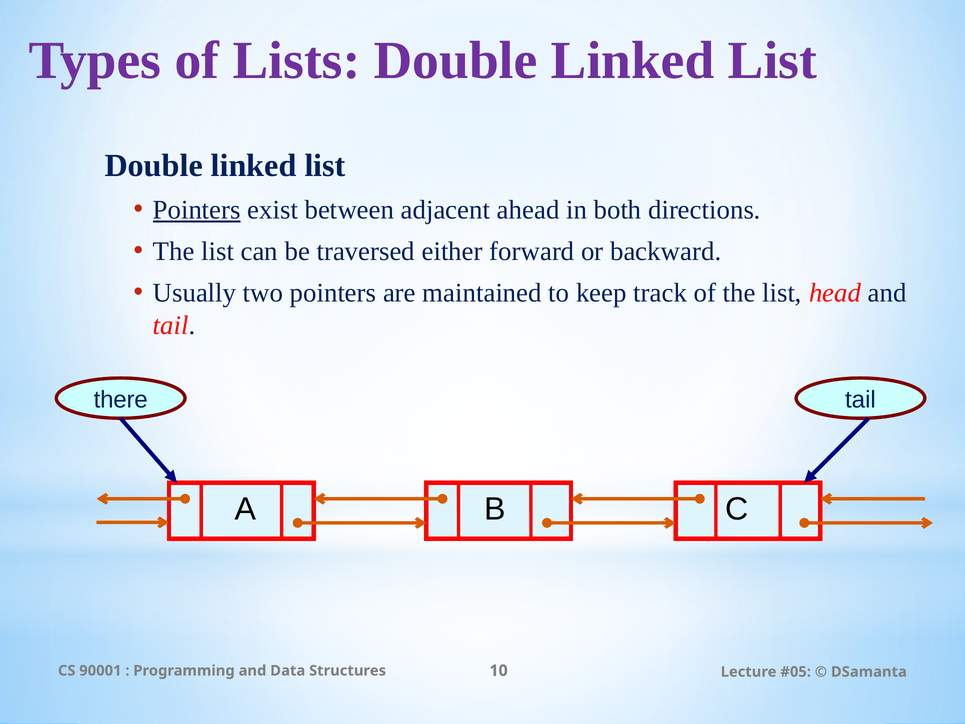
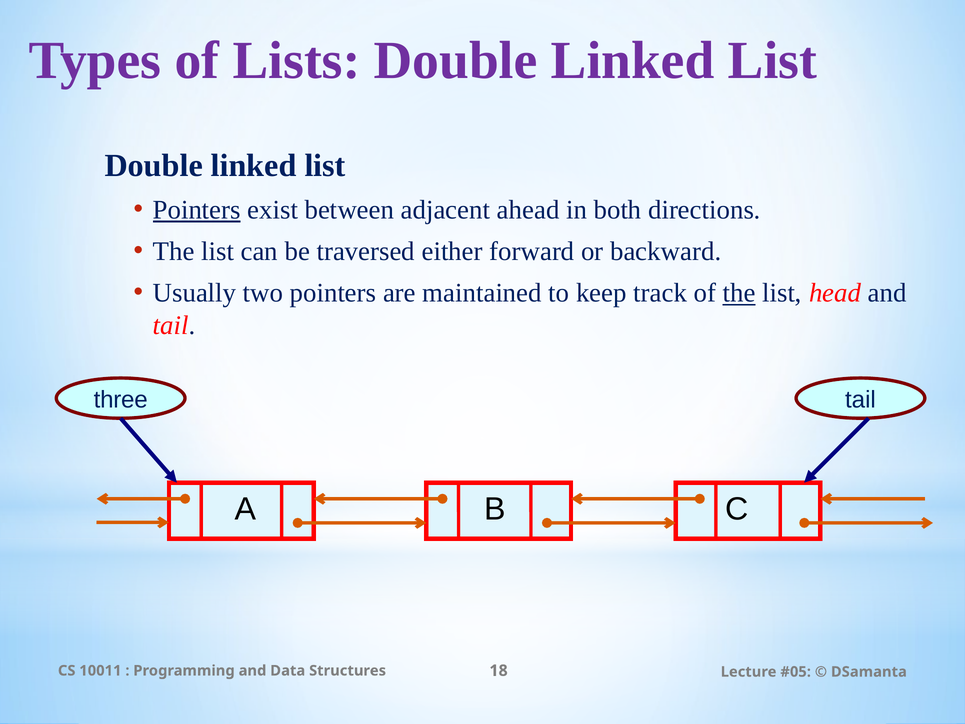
the underline: none -> present (739, 293)
there: there -> three (121, 400)
90001: 90001 -> 10011 (100, 670)
10: 10 -> 18 (499, 670)
